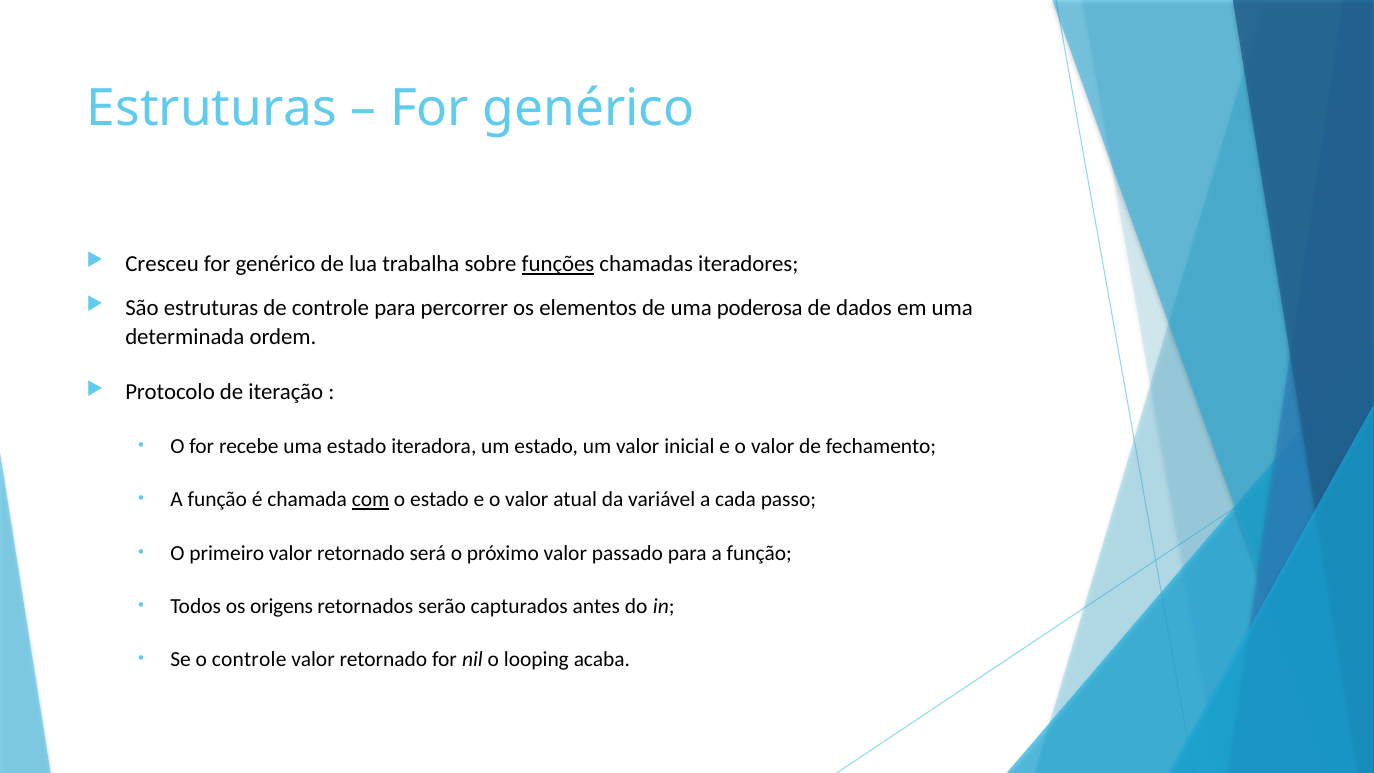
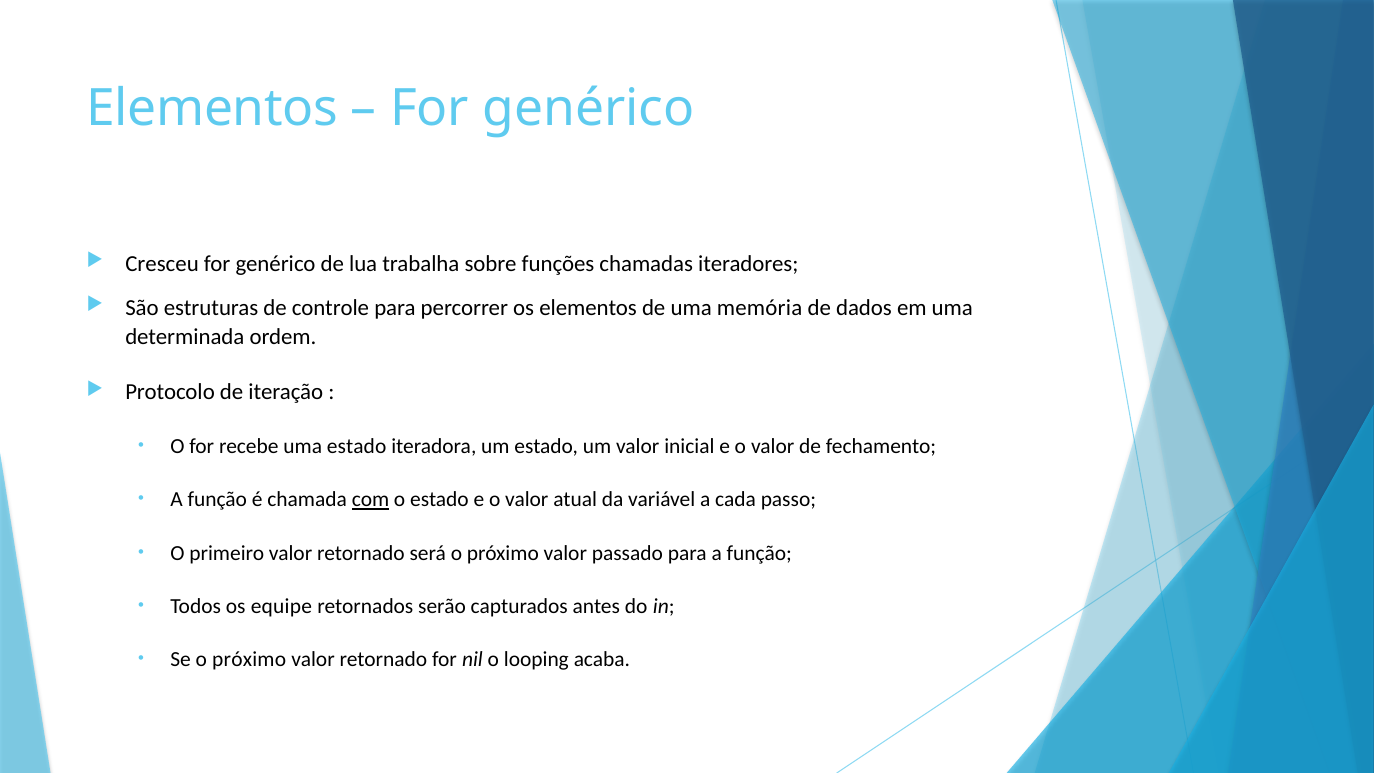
Estruturas: Estruturas -> Elementos (212, 108)
funções underline: present -> none (558, 264)
poderosa: poderosa -> memória (760, 308)
origens: origens -> equipe (281, 606)
Se o controle: controle -> próximo (249, 659)
